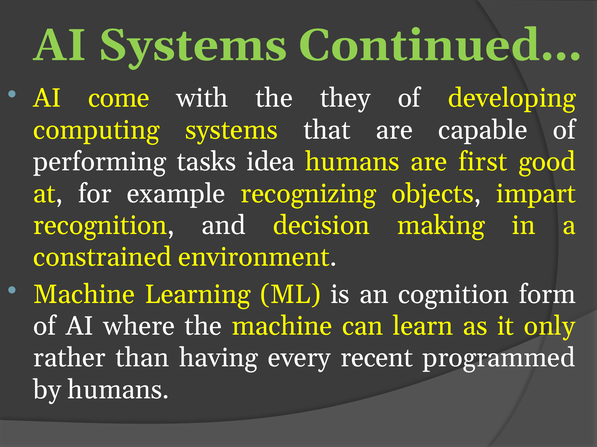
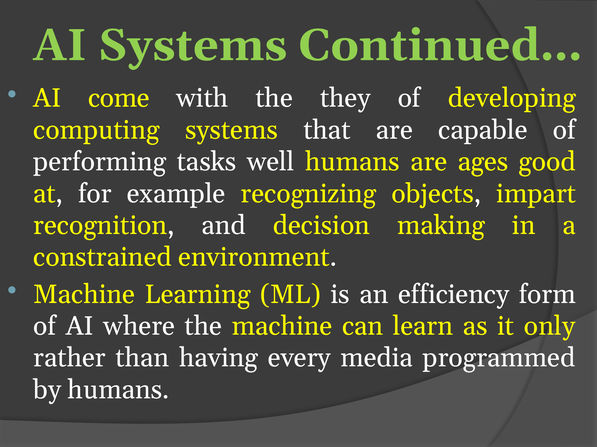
idea: idea -> well (271, 162)
first: first -> ages (483, 162)
cognition: cognition -> efficiency (454, 295)
recent: recent -> media (377, 358)
